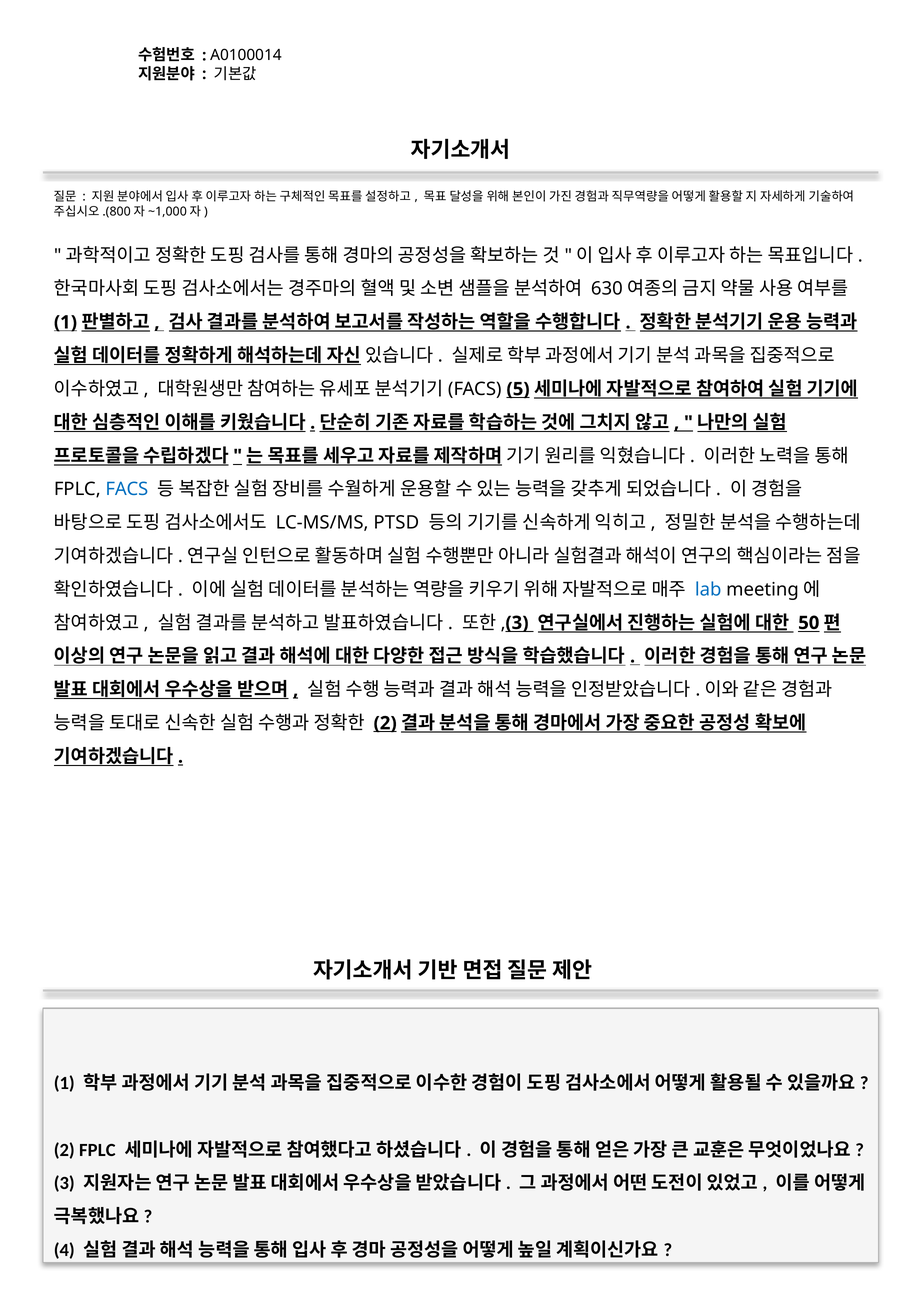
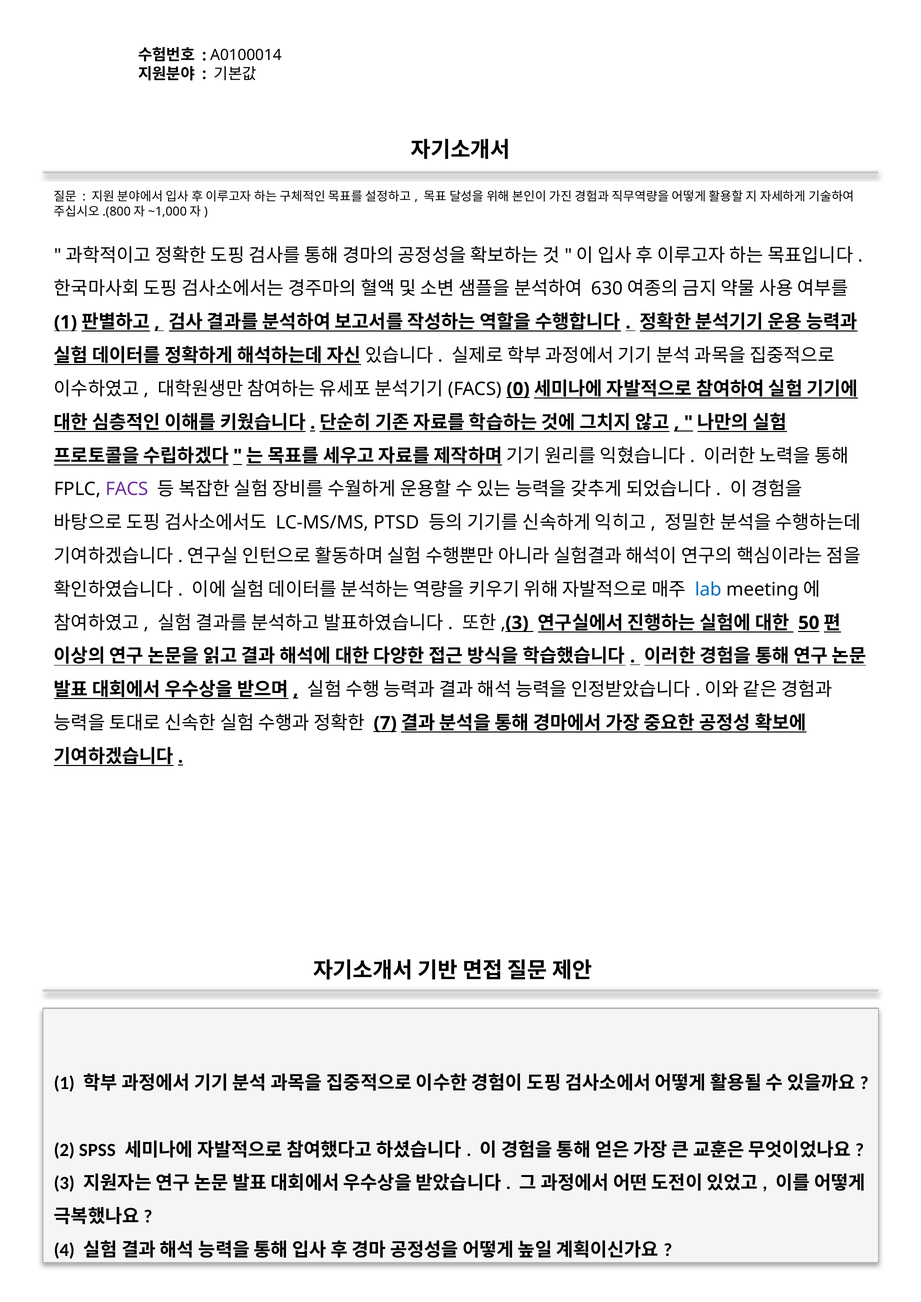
5: 5 -> 0 (518, 389)
FACS colour: blue -> purple (127, 490)
2: 2 -> 7 (385, 723)
2 FPLC: FPLC -> SPSS (97, 1150)
